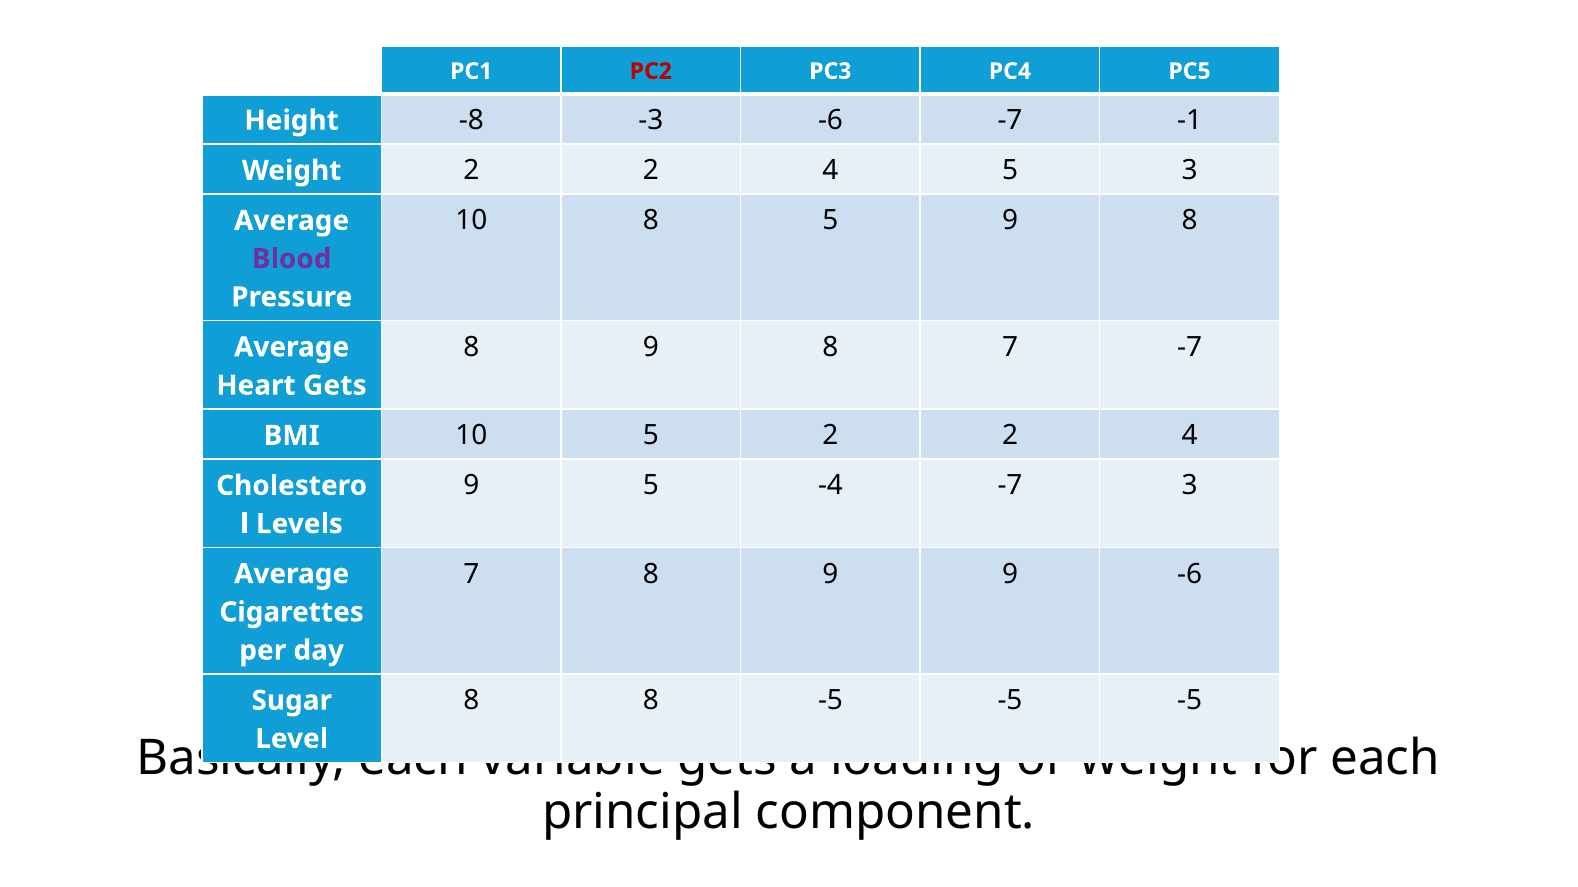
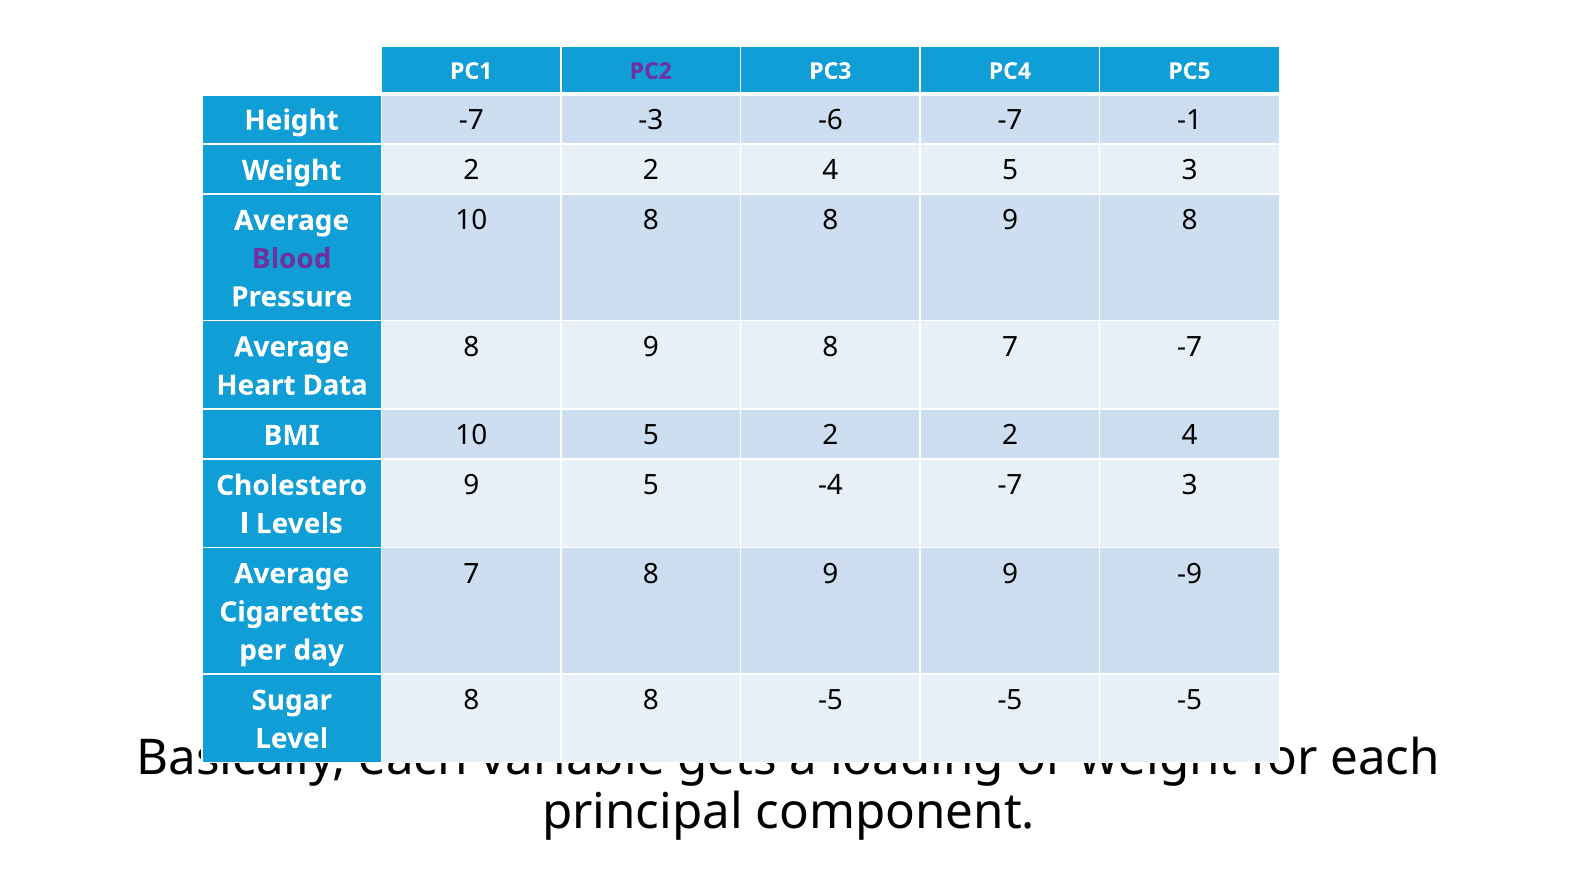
PC2 colour: red -> purple (651, 71)
Height -8: -8 -> -7 (471, 121)
10 8 5: 5 -> 8 (830, 221)
Heart Gets: Gets -> Data (335, 386)
9 -6: -6 -> -9 (1190, 574)
